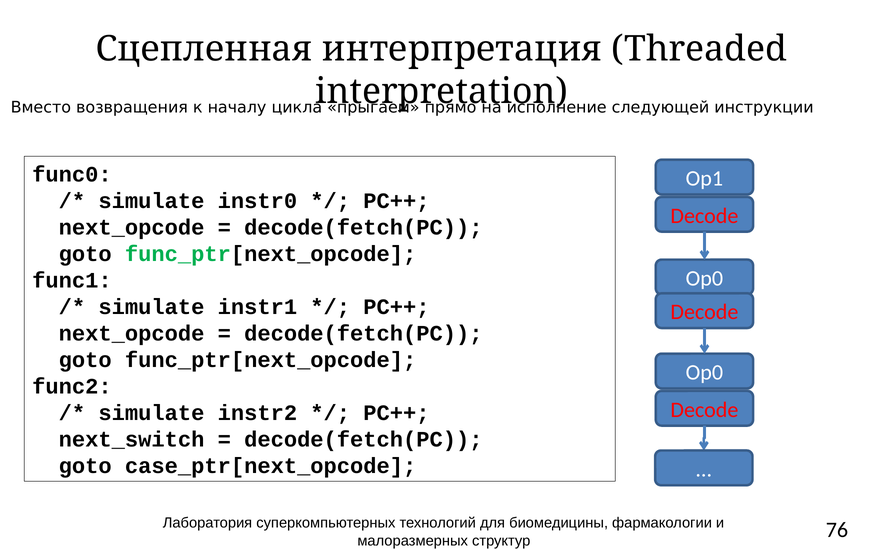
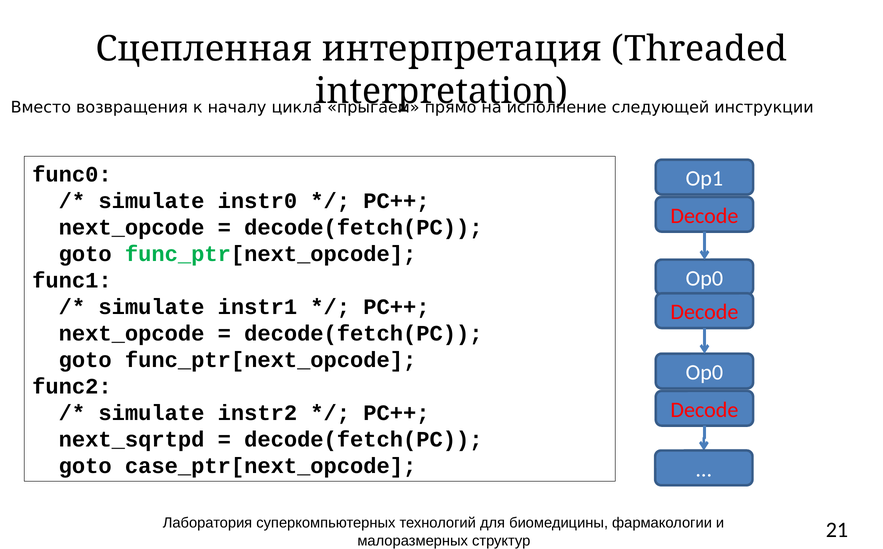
next_switch: next_switch -> next_sqrtpd (132, 440)
76: 76 -> 21 (837, 530)
